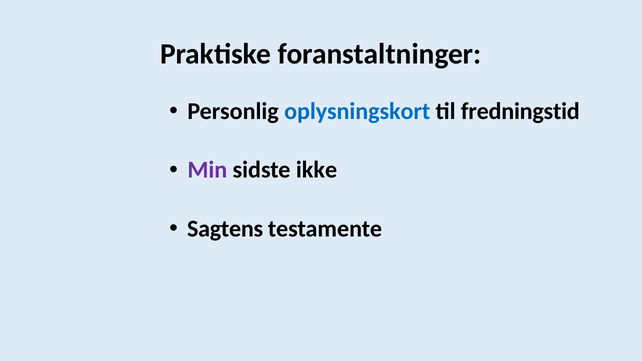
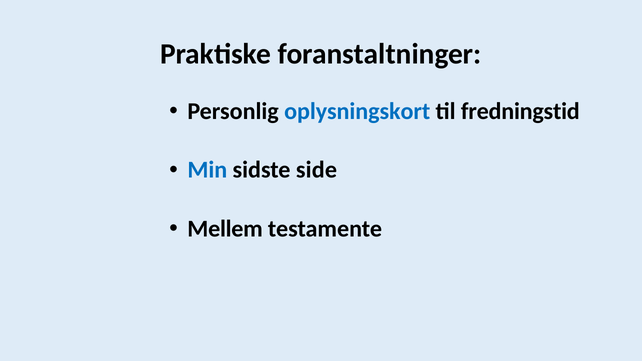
Min colour: purple -> blue (207, 170)
ikke: ikke -> side (316, 170)
Sagtens: Sagtens -> Mellem (225, 229)
